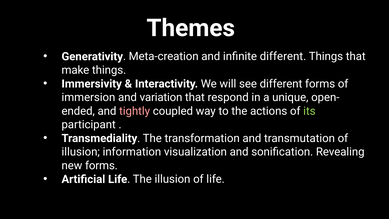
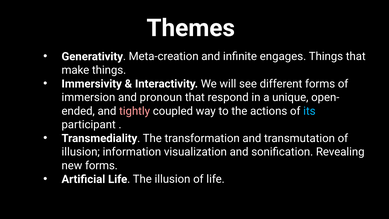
infinite different: different -> engages (283, 56)
variation: variation -> pronoun (161, 97)
its colour: light green -> light blue (309, 111)
